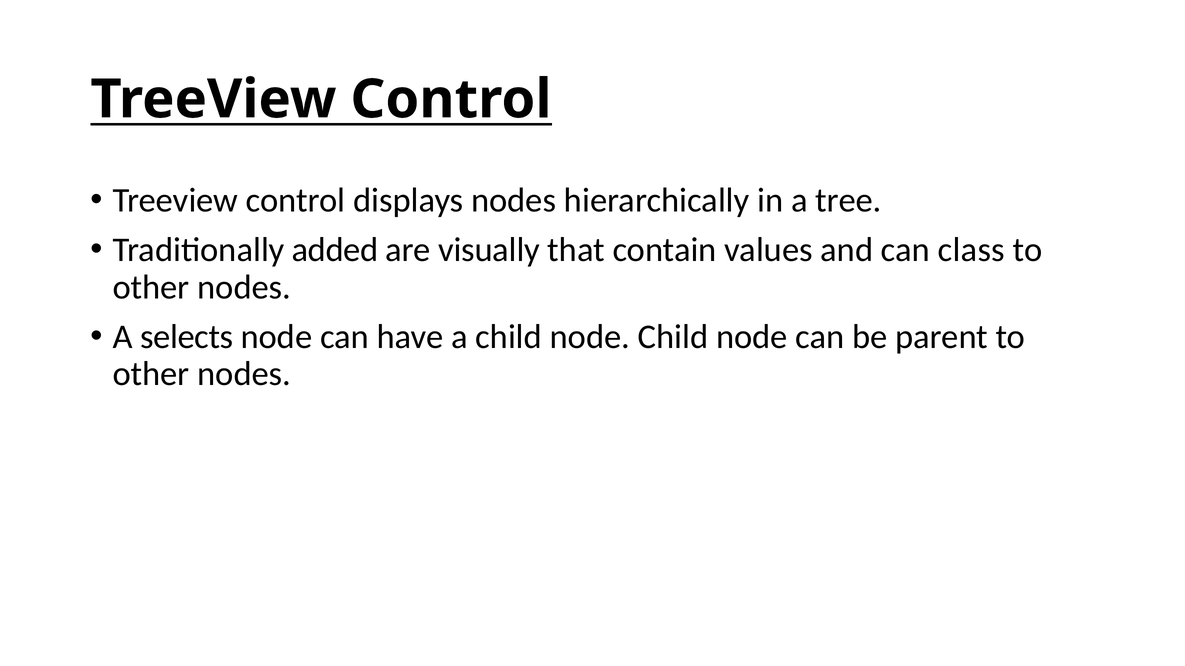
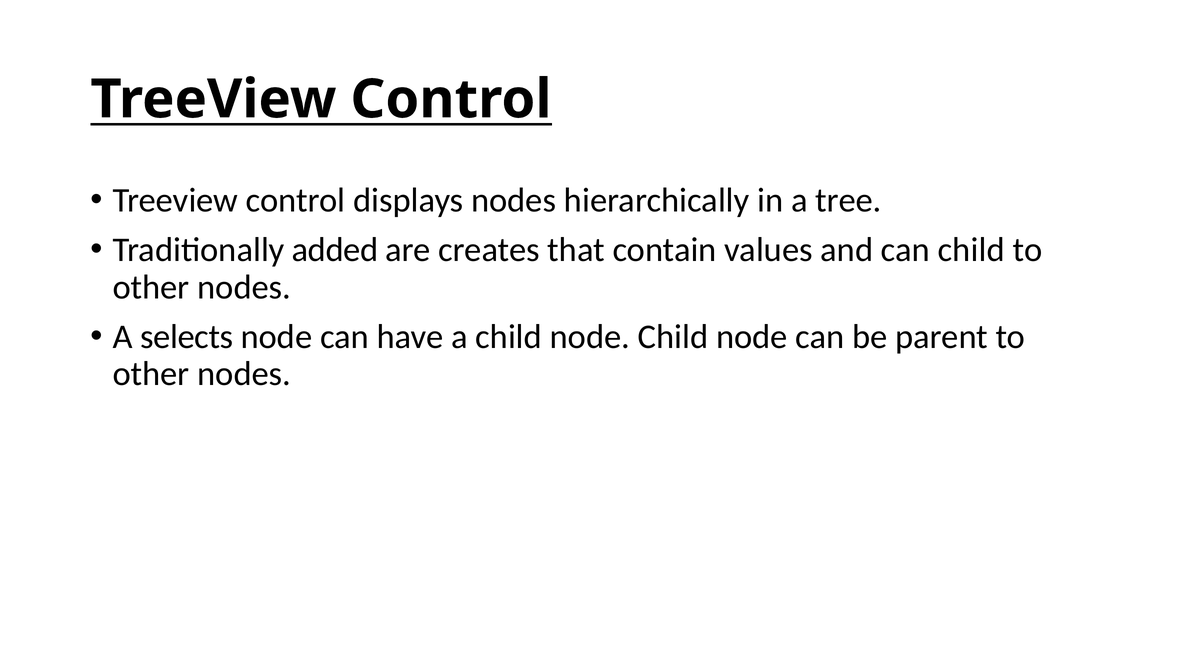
visually: visually -> creates (489, 250)
can class: class -> child (971, 250)
